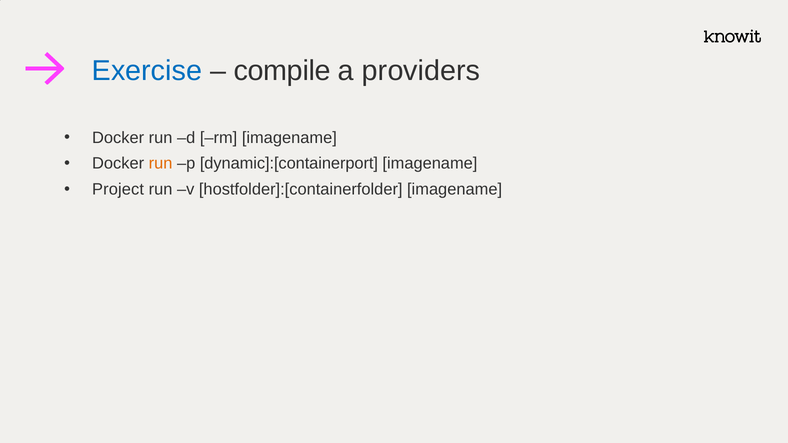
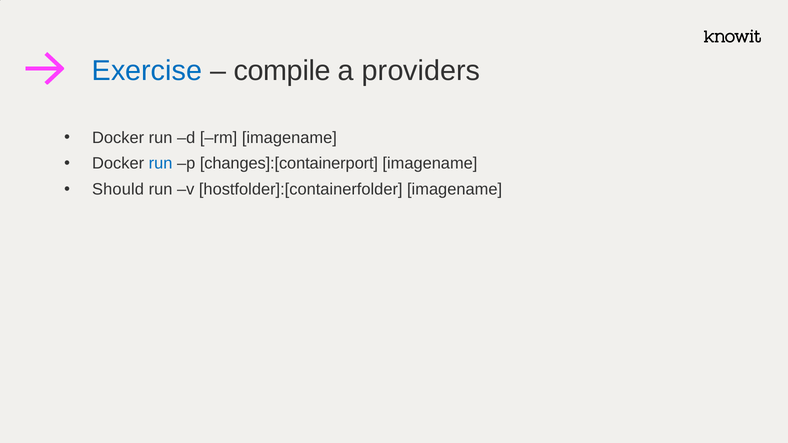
run colour: orange -> blue (161, 164)
dynamic]:[containerport: dynamic]:[containerport -> changes]:[containerport (289, 164)
Project: Project -> Should (118, 190)
